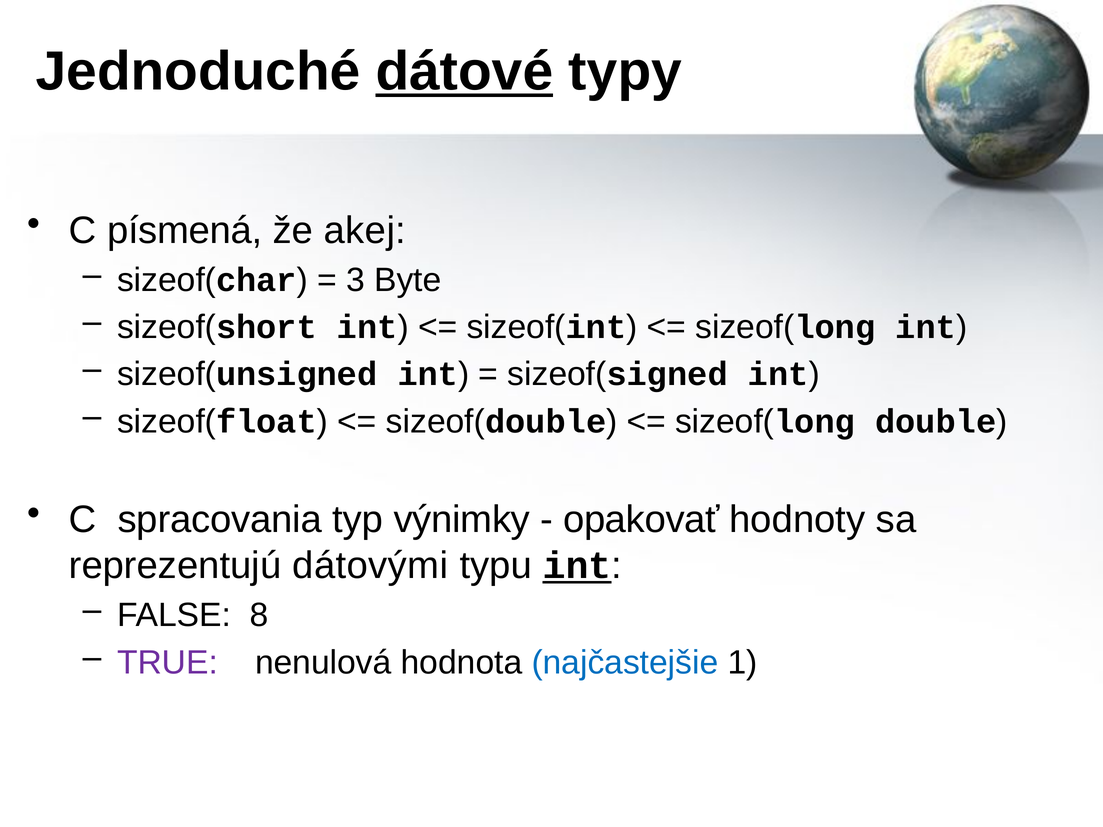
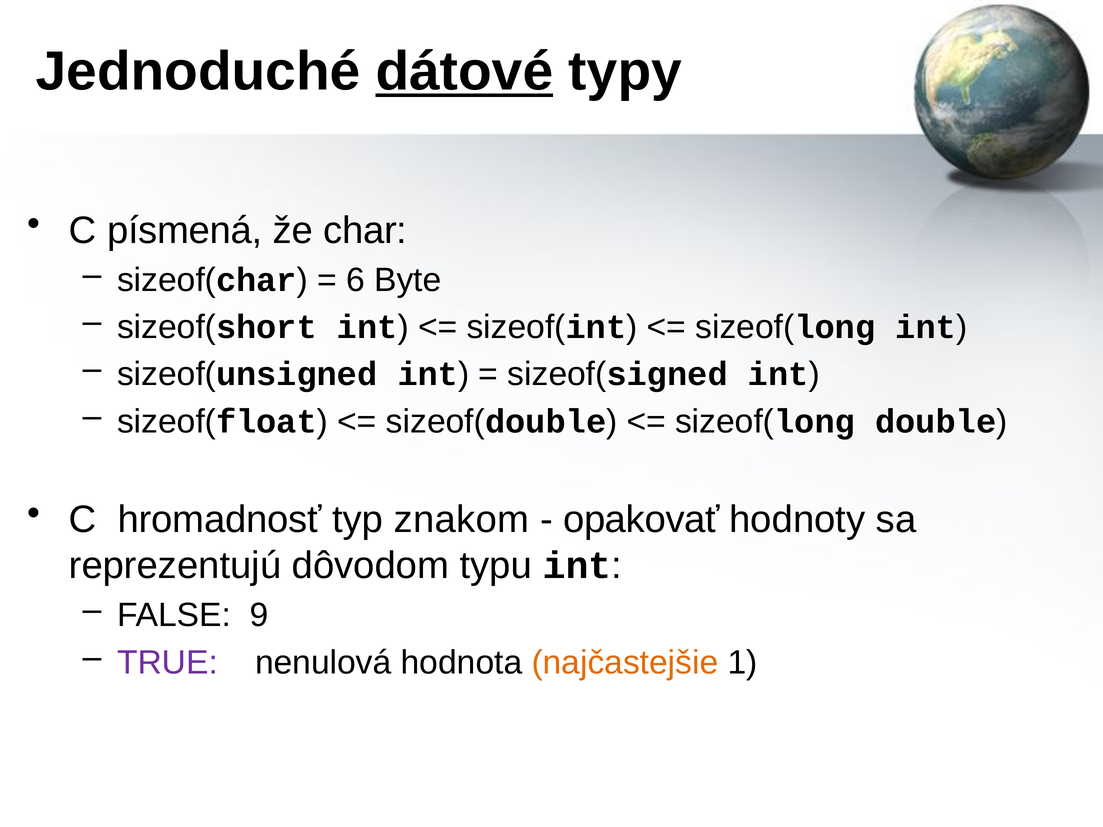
akej: akej -> char (365, 231)
3: 3 -> 6 (355, 280)
spracovania: spracovania -> hromadnosť (220, 520)
výnimky: výnimky -> znakom (461, 520)
dátovými: dátovými -> dôvodom (370, 566)
int underline: present -> none (577, 566)
8: 8 -> 9 (259, 615)
najčastejšie colour: blue -> orange (625, 663)
